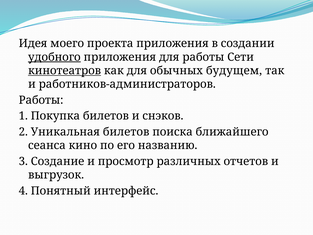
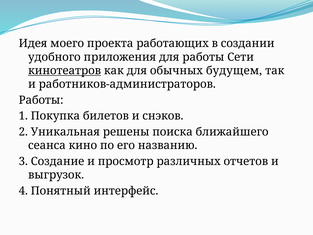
проекта приложения: приложения -> работающих (173, 43)
удобного underline: present -> none (54, 57)
Уникальная билетов: билетов -> решены (126, 132)
